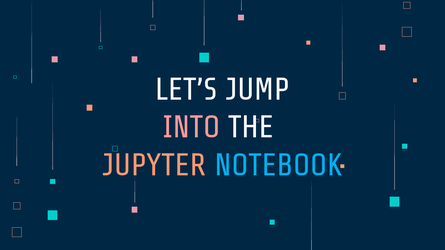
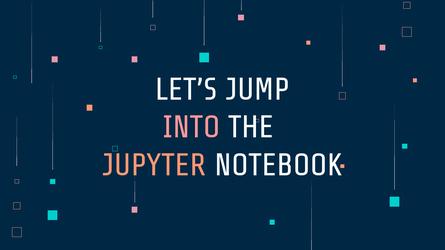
NOTEBOOK colour: light blue -> white (279, 165)
